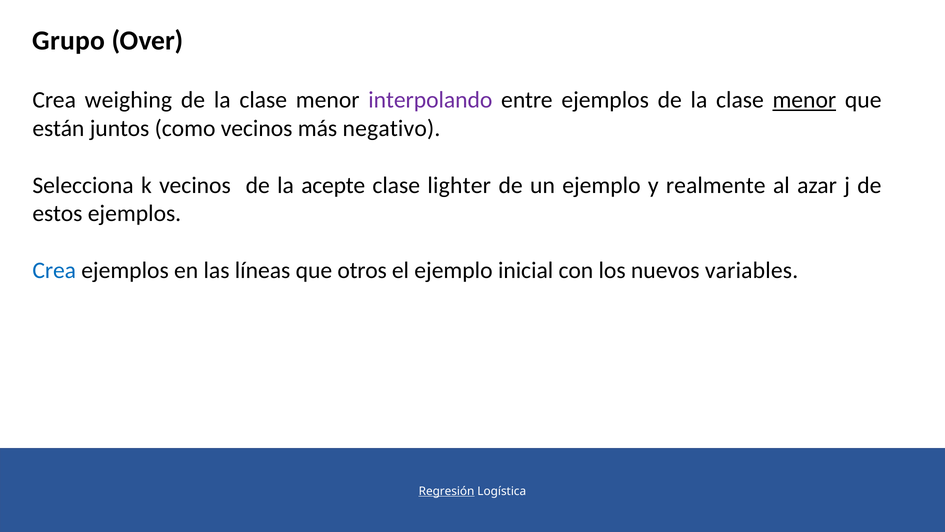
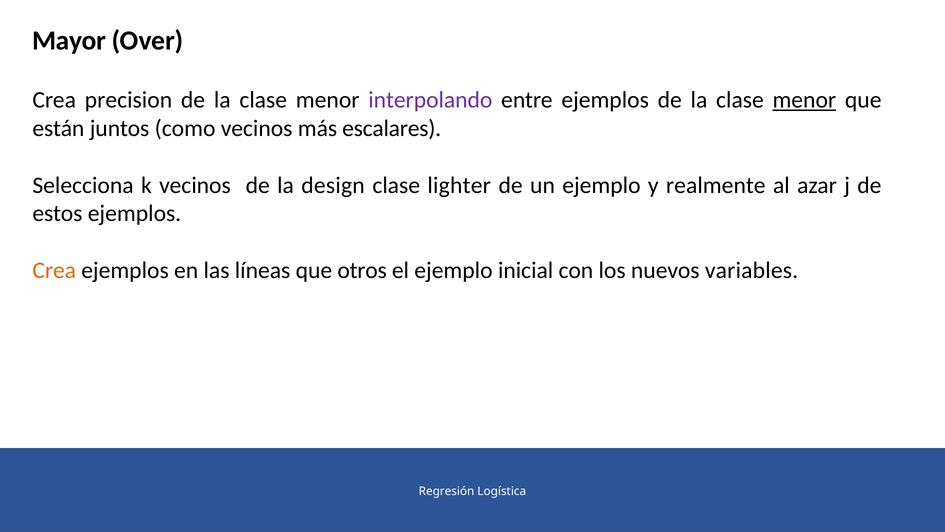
Grupo: Grupo -> Mayor (69, 41)
weighing: weighing -> precision (128, 100)
negativo: negativo -> escalares (392, 128)
acepte: acepte -> design (333, 185)
Crea colour: blue -> orange (54, 270)
Regresión underline: present -> none (447, 491)
